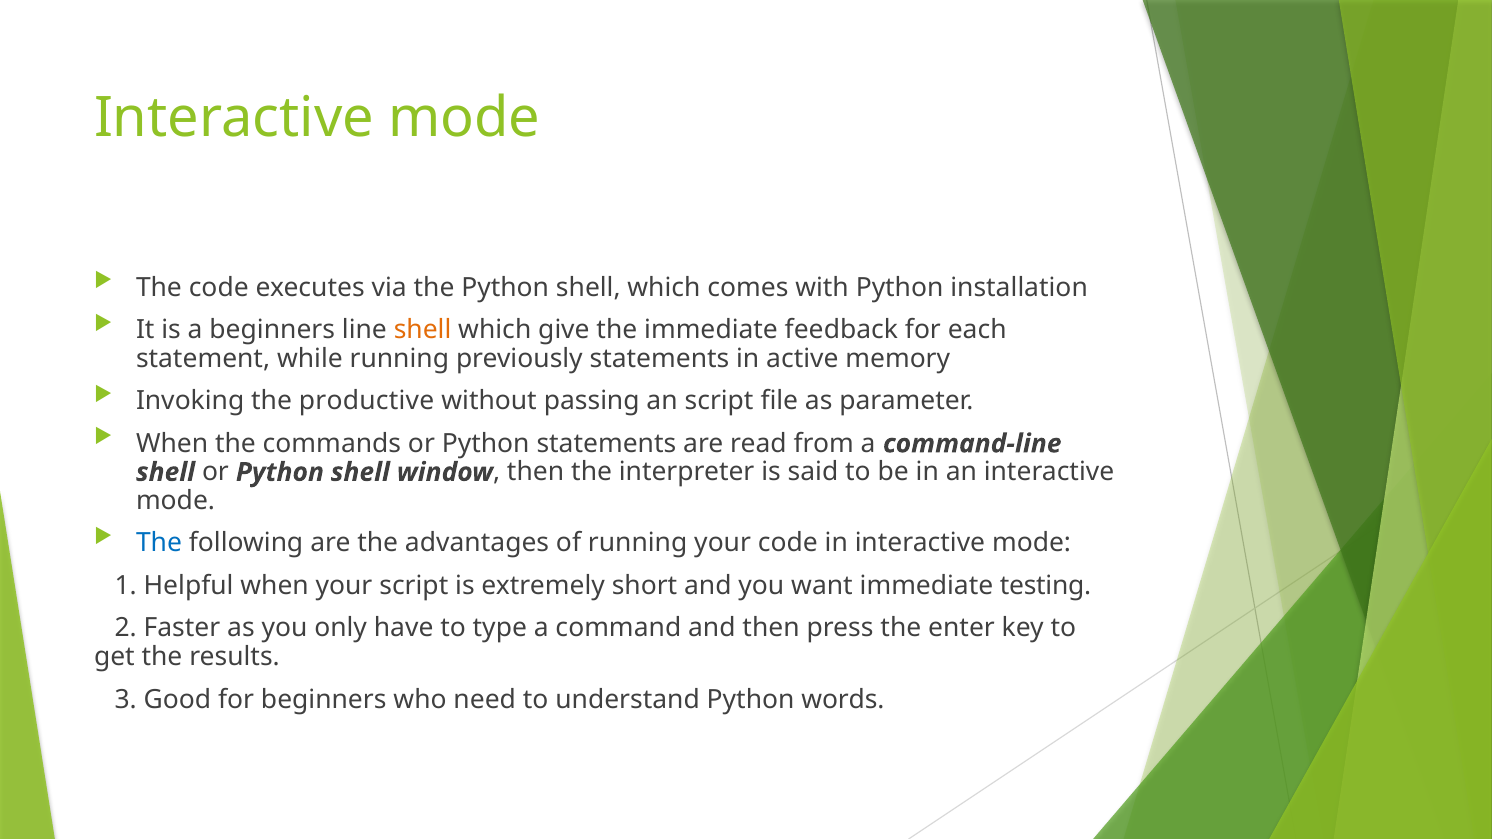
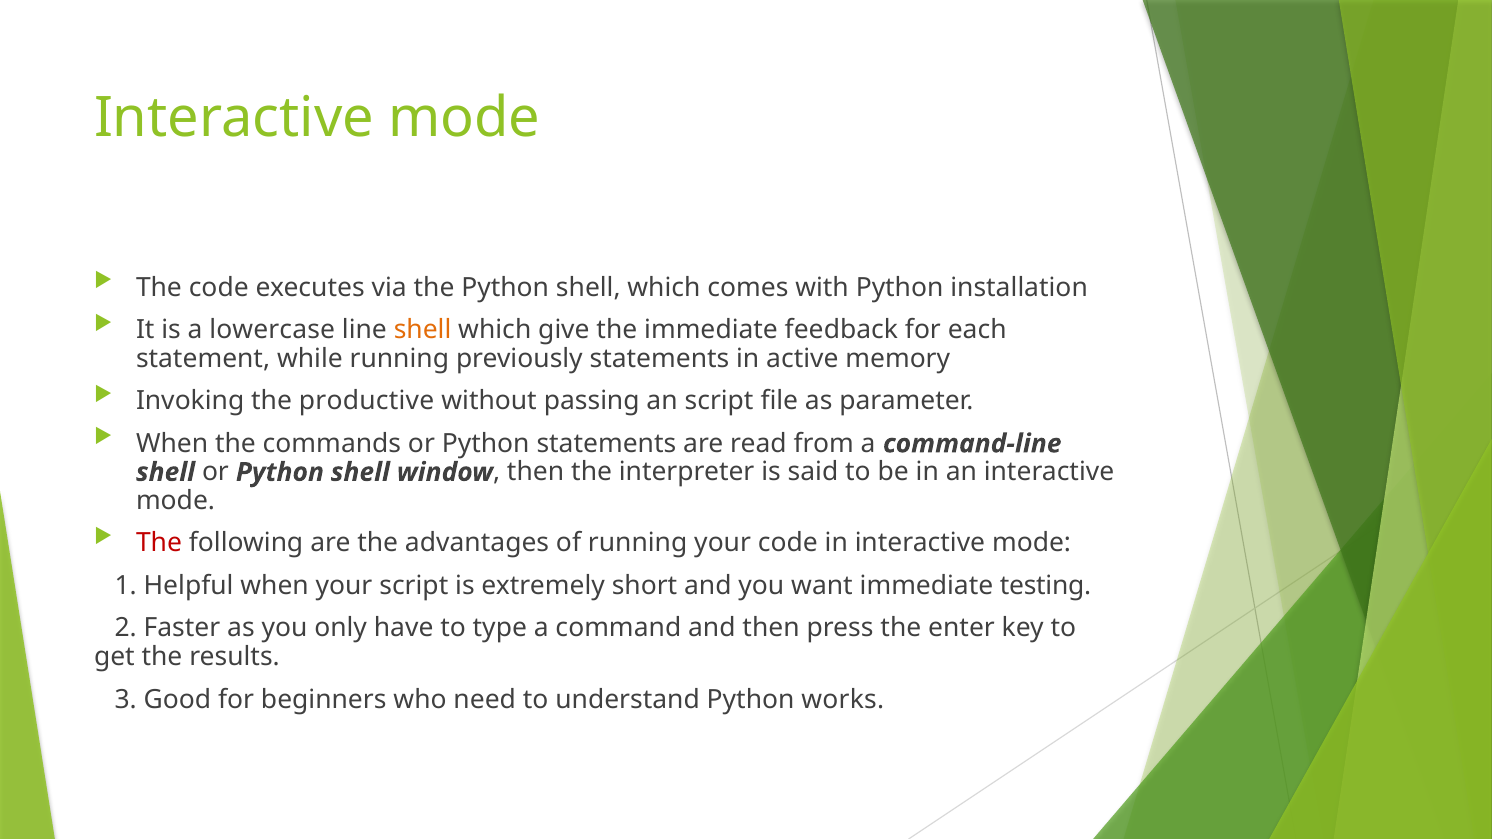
a beginners: beginners -> lowercase (272, 330)
The colour: blue -> red (159, 543)
words: words -> works (843, 700)
